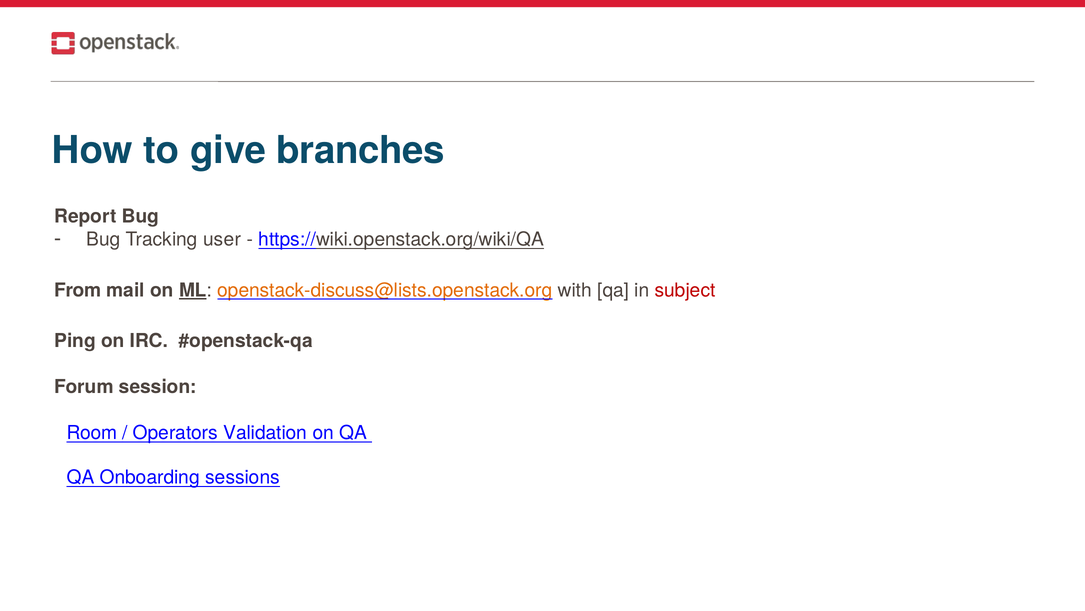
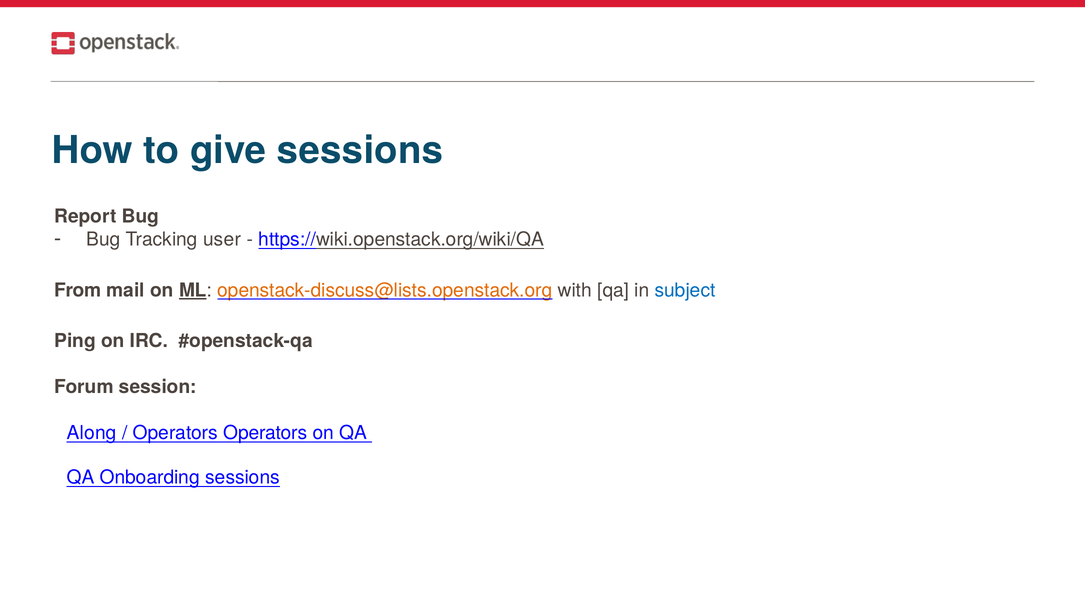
give branches: branches -> sessions (360, 151)
subject colour: red -> blue (685, 290)
Room: Room -> Along (92, 433)
Operators Validation: Validation -> Operators (265, 433)
